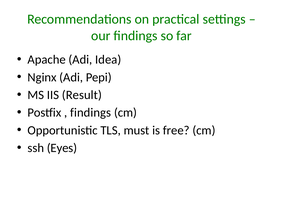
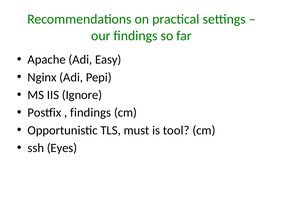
Idea: Idea -> Easy (108, 59)
Result: Result -> Ignore (82, 95)
free: free -> tool (176, 130)
